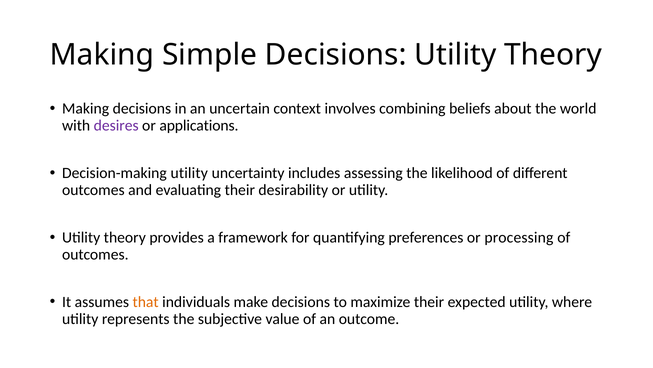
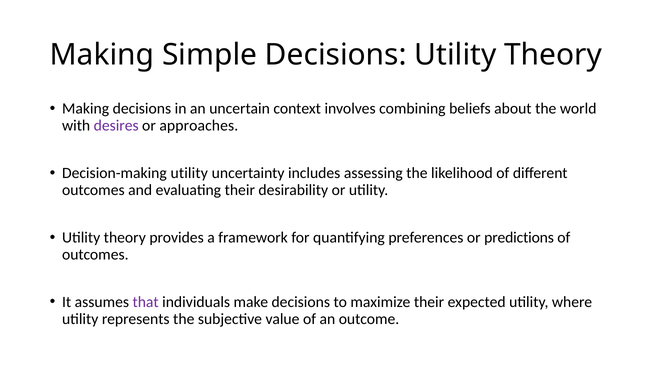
applications: applications -> approaches (199, 125)
processing: processing -> predictions (519, 237)
that colour: orange -> purple (146, 301)
